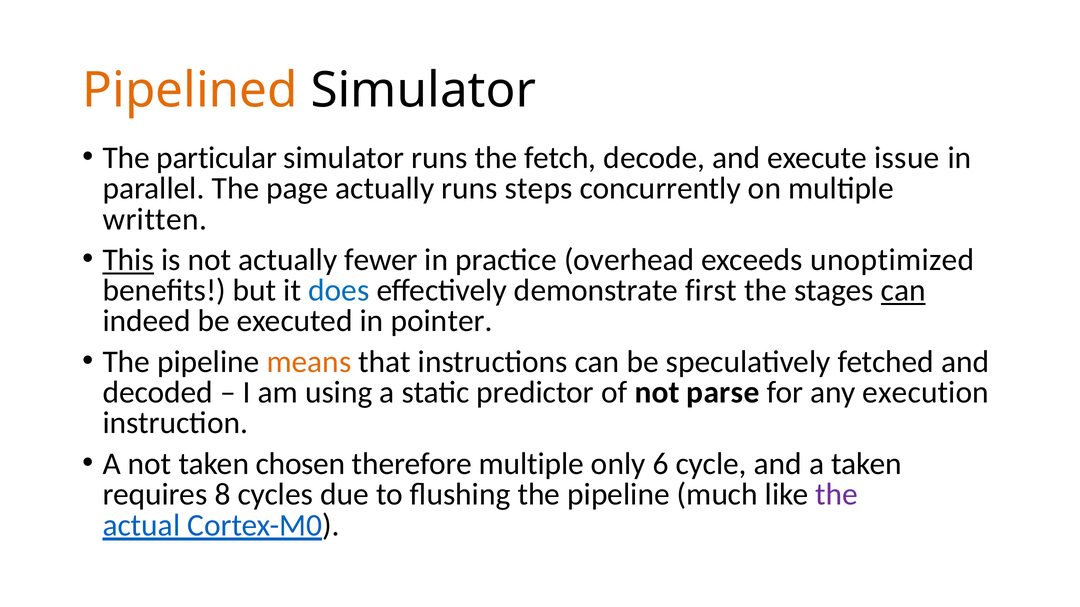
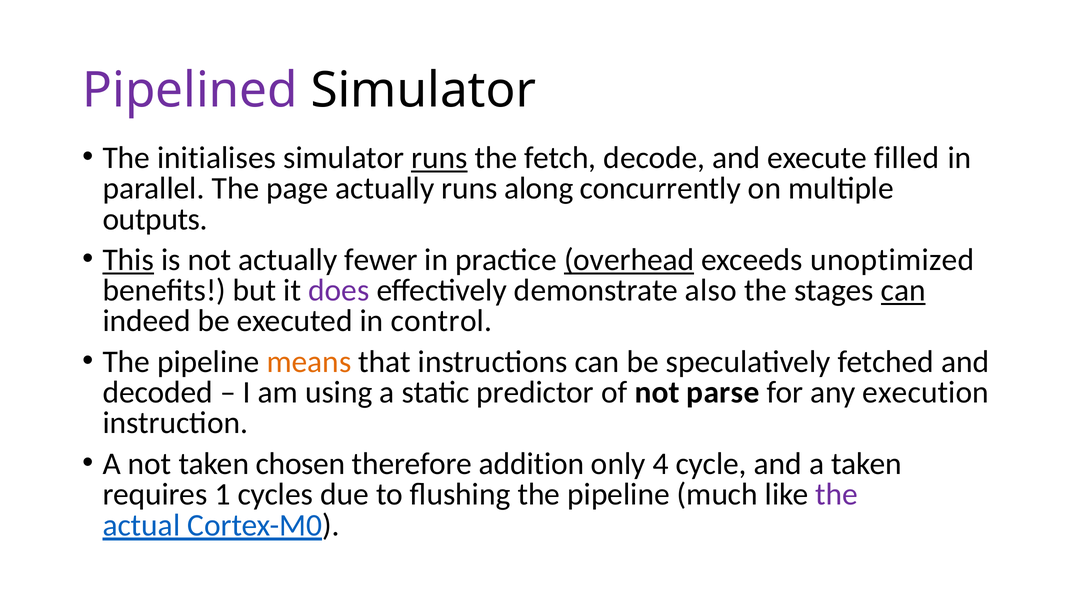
Pipelined colour: orange -> purple (190, 91)
particular: particular -> initialises (217, 158)
runs underline: none -> present (439, 158)
issue: issue -> filled (907, 158)
steps: steps -> along (539, 189)
written: written -> outputs (155, 219)
overhead underline: none -> present (629, 260)
does colour: blue -> purple (339, 291)
first: first -> also (711, 291)
pointer: pointer -> control (441, 321)
therefore multiple: multiple -> addition (532, 464)
6: 6 -> 4 (661, 464)
8: 8 -> 1 (223, 495)
